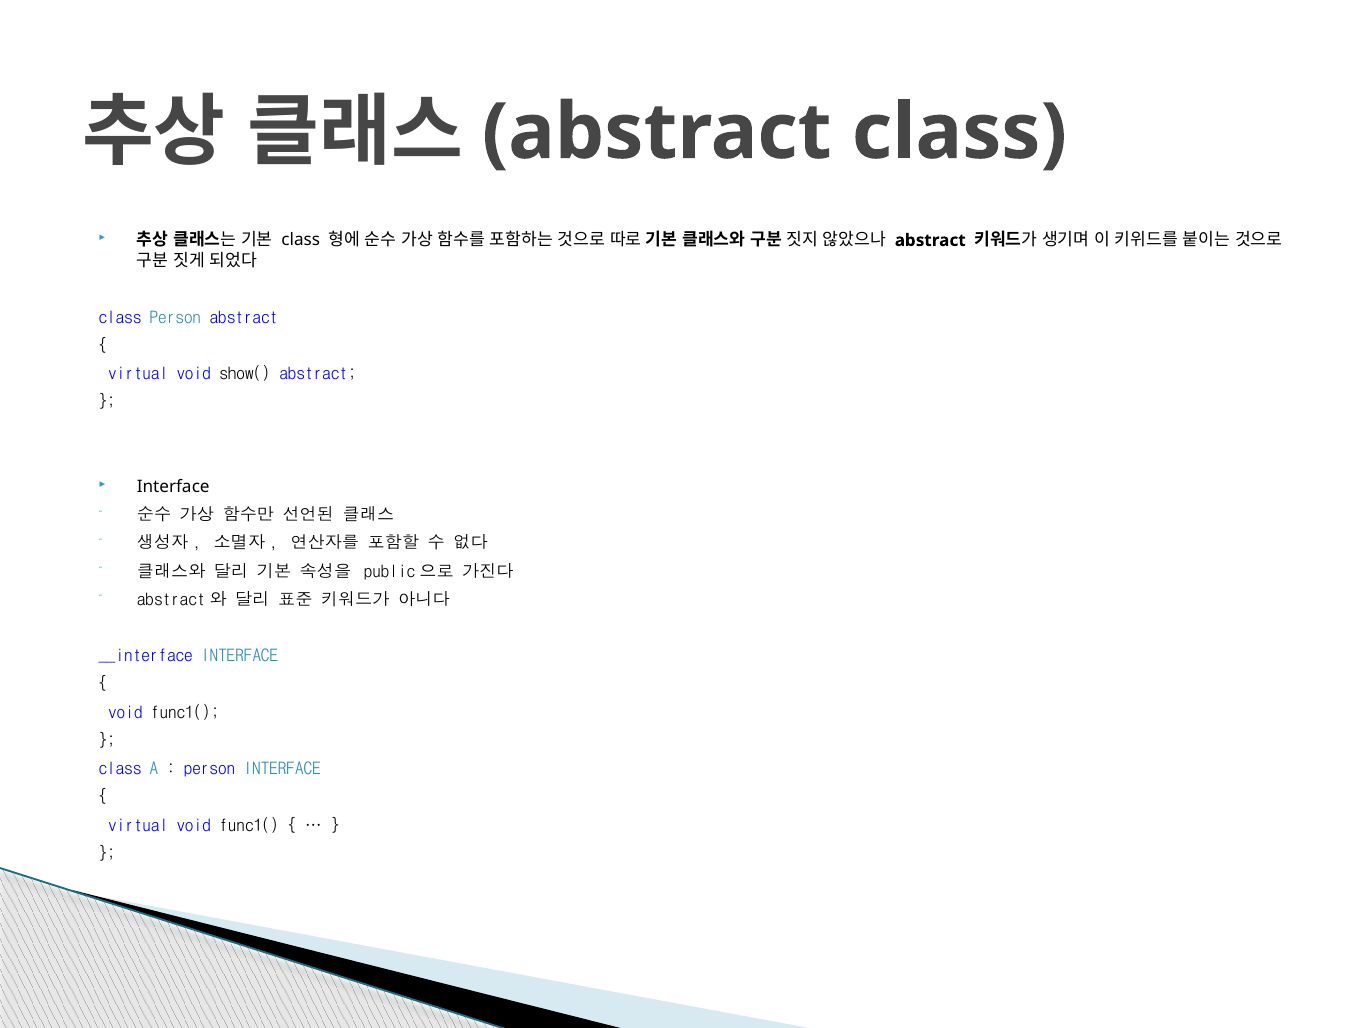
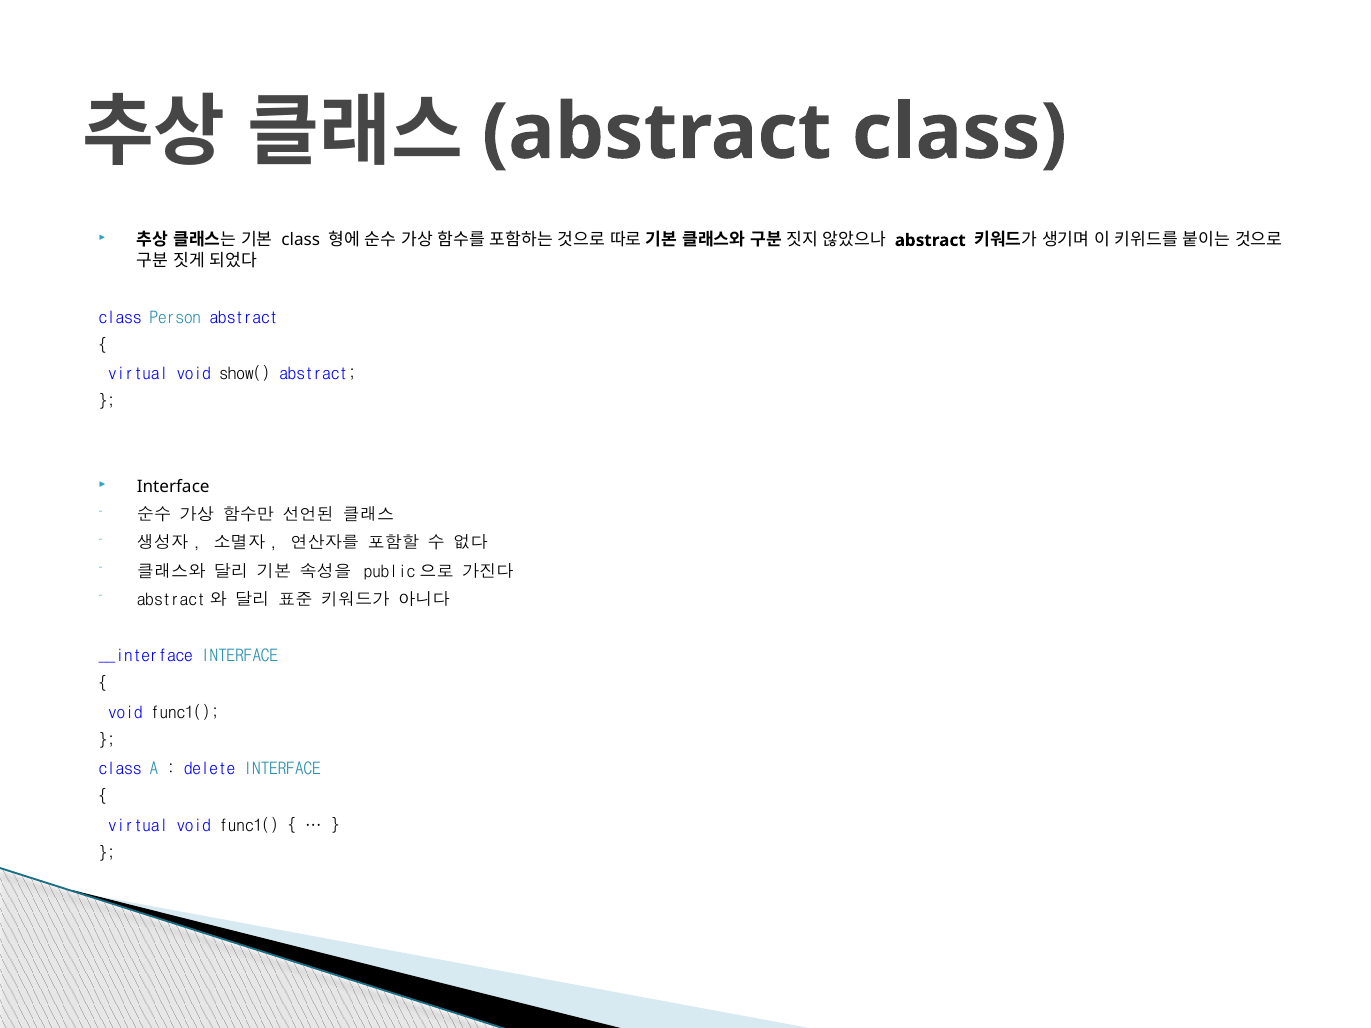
person: person -> delete (209, 769)
